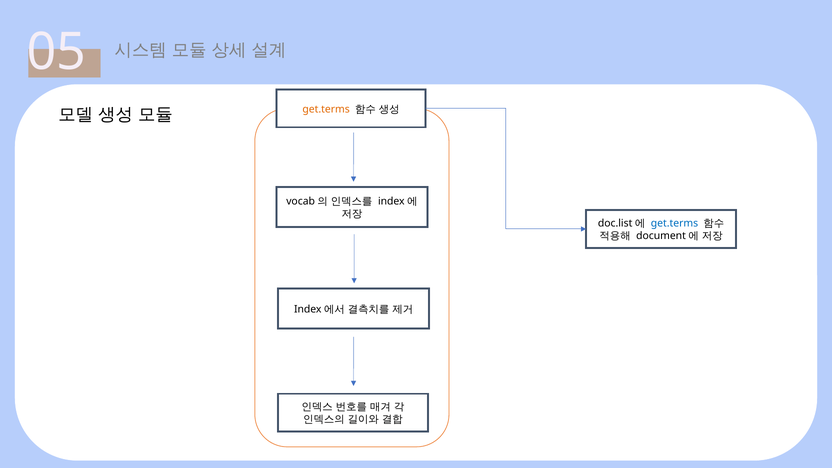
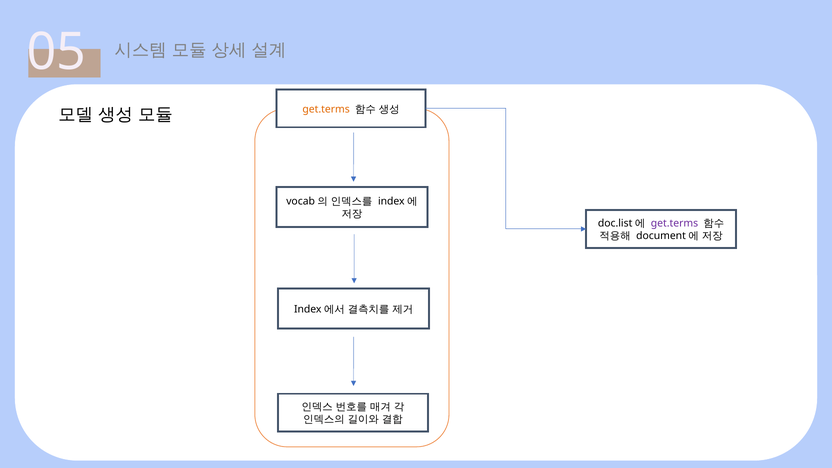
get.terms colour: blue -> purple (674, 223)
